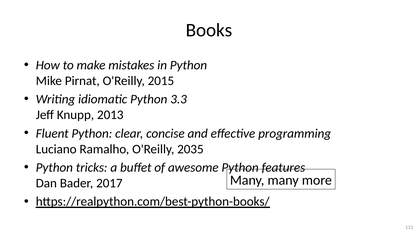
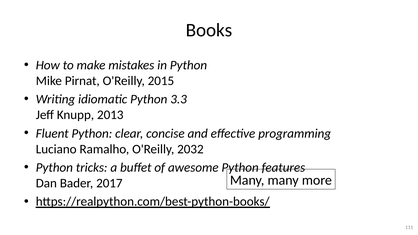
2035: 2035 -> 2032 (190, 149)
